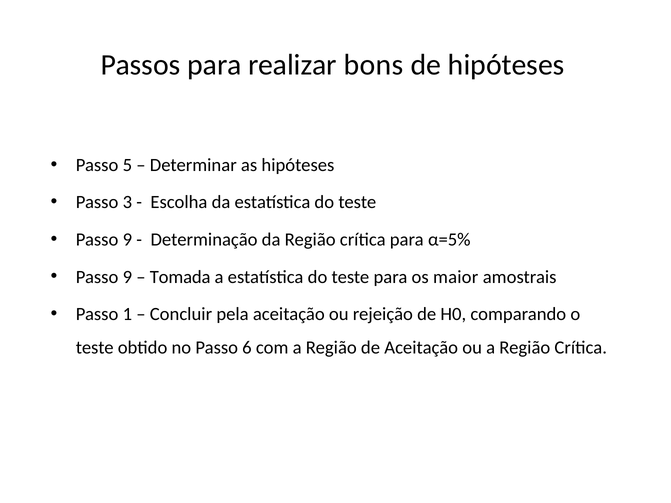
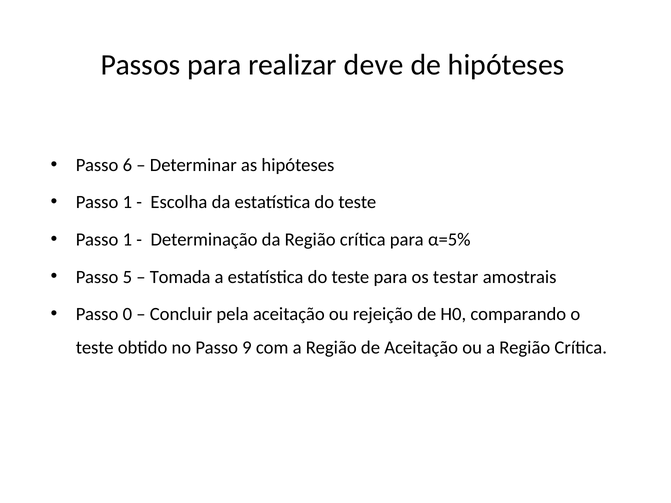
bons: bons -> deve (374, 65)
5: 5 -> 6 (127, 165)
3: 3 -> 1 (127, 202)
9: 9 -> 1 (127, 240)
9: 9 -> 5 (127, 277)
maior: maior -> testar (456, 277)
1: 1 -> 0 (127, 314)
6: 6 -> 9 (247, 348)
